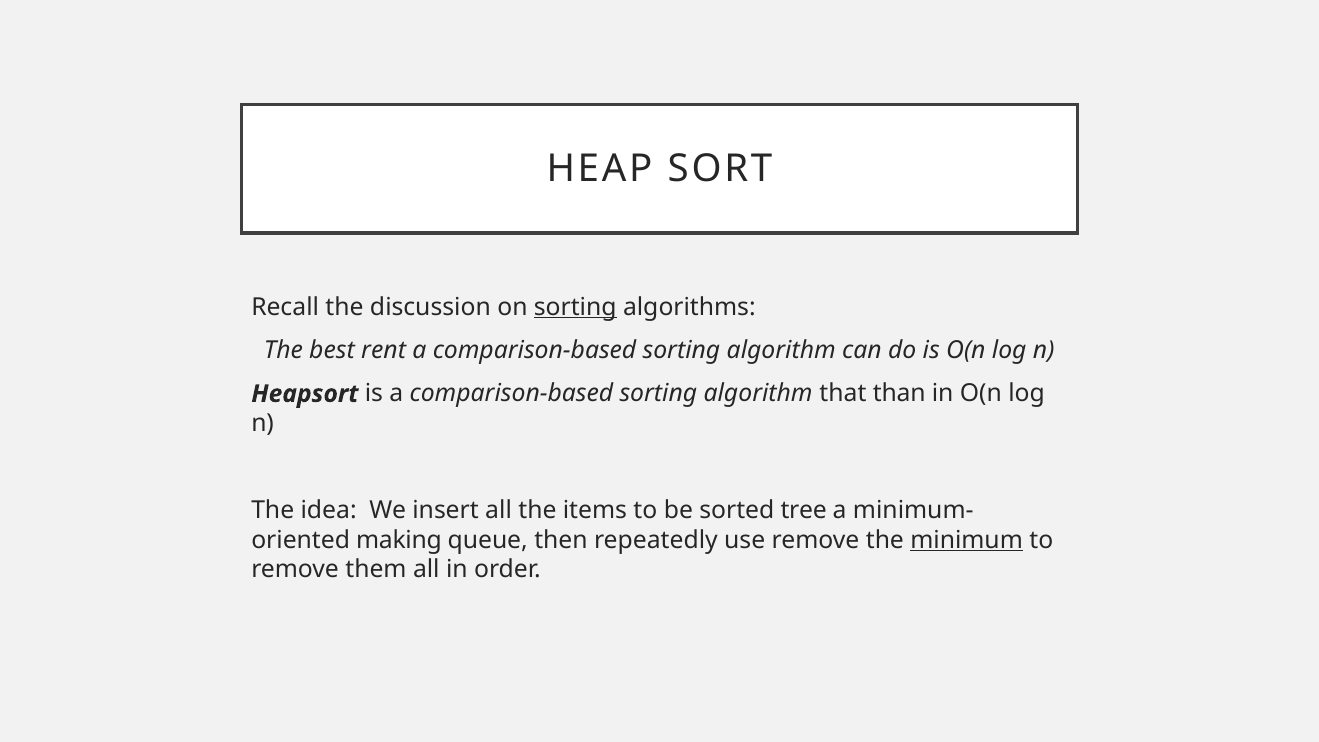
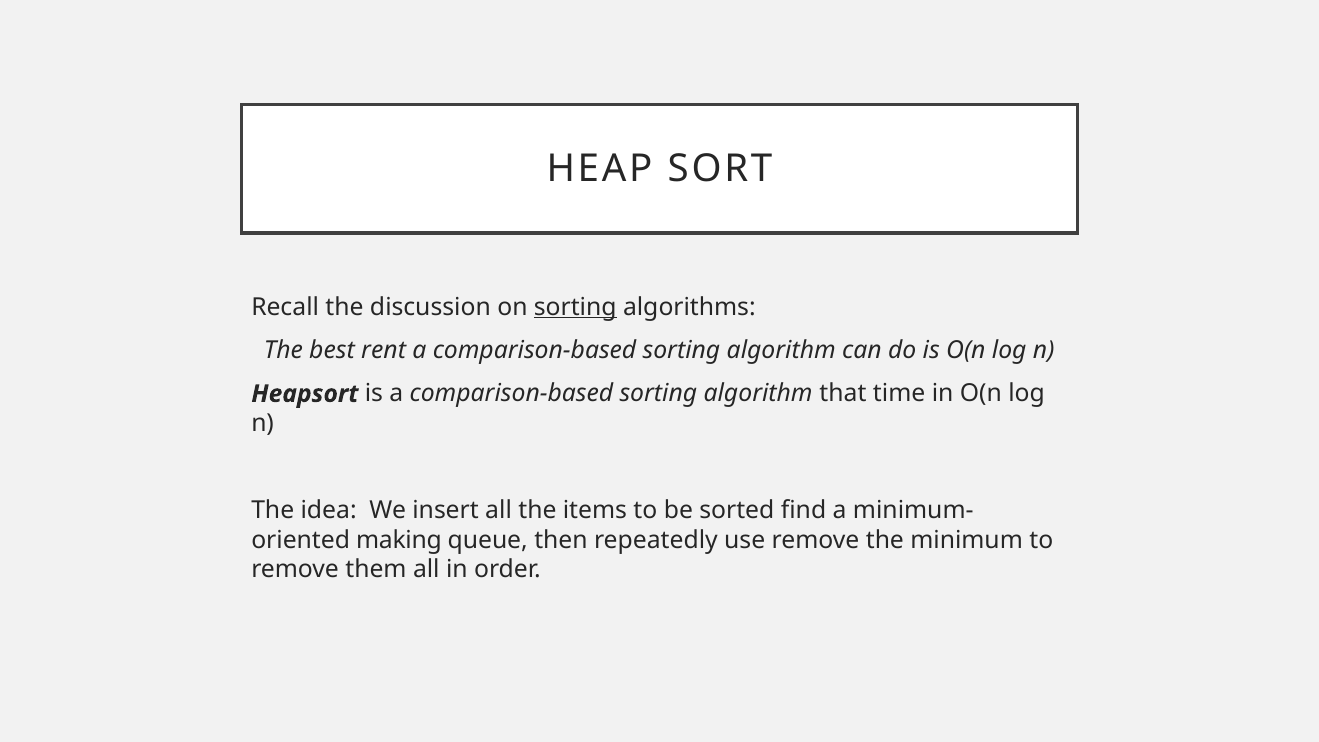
than: than -> time (899, 394)
tree: tree -> find (804, 510)
minimum underline: present -> none (967, 540)
